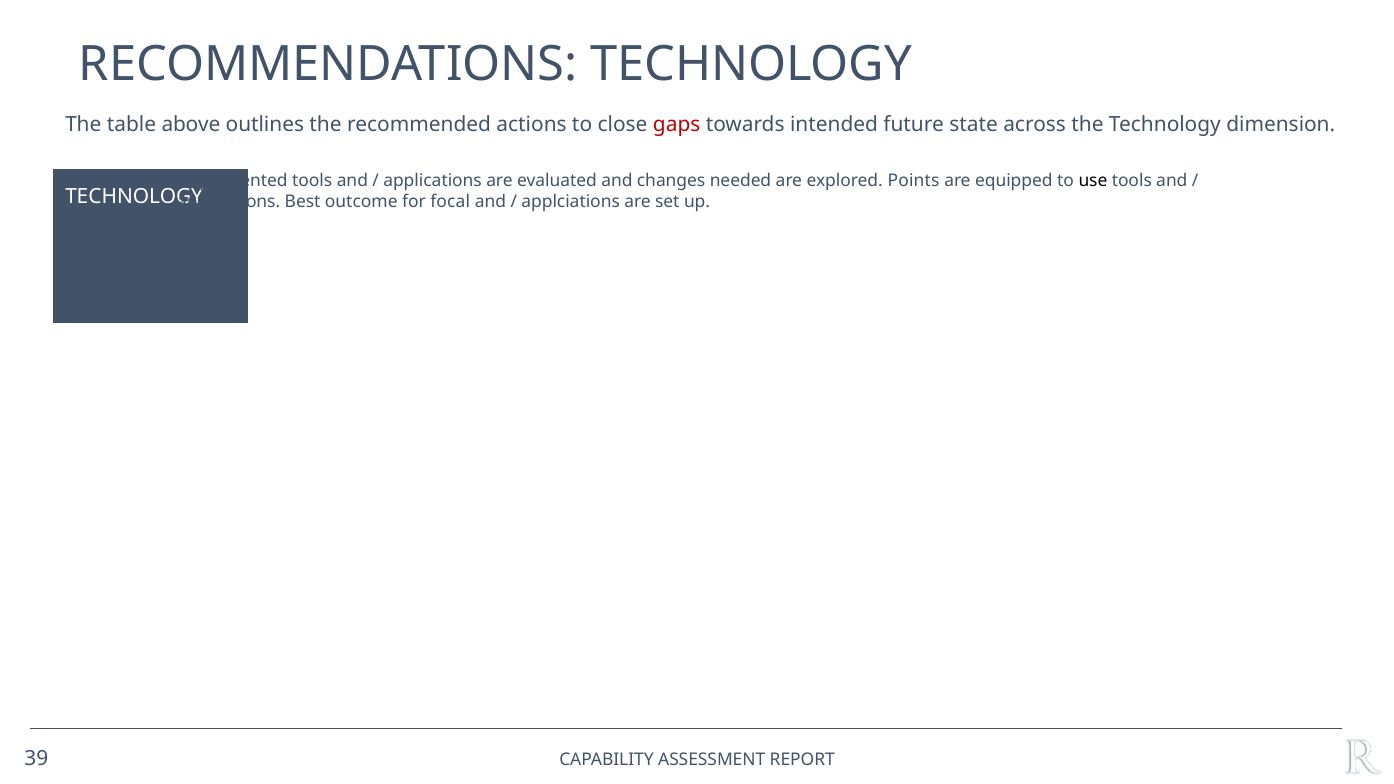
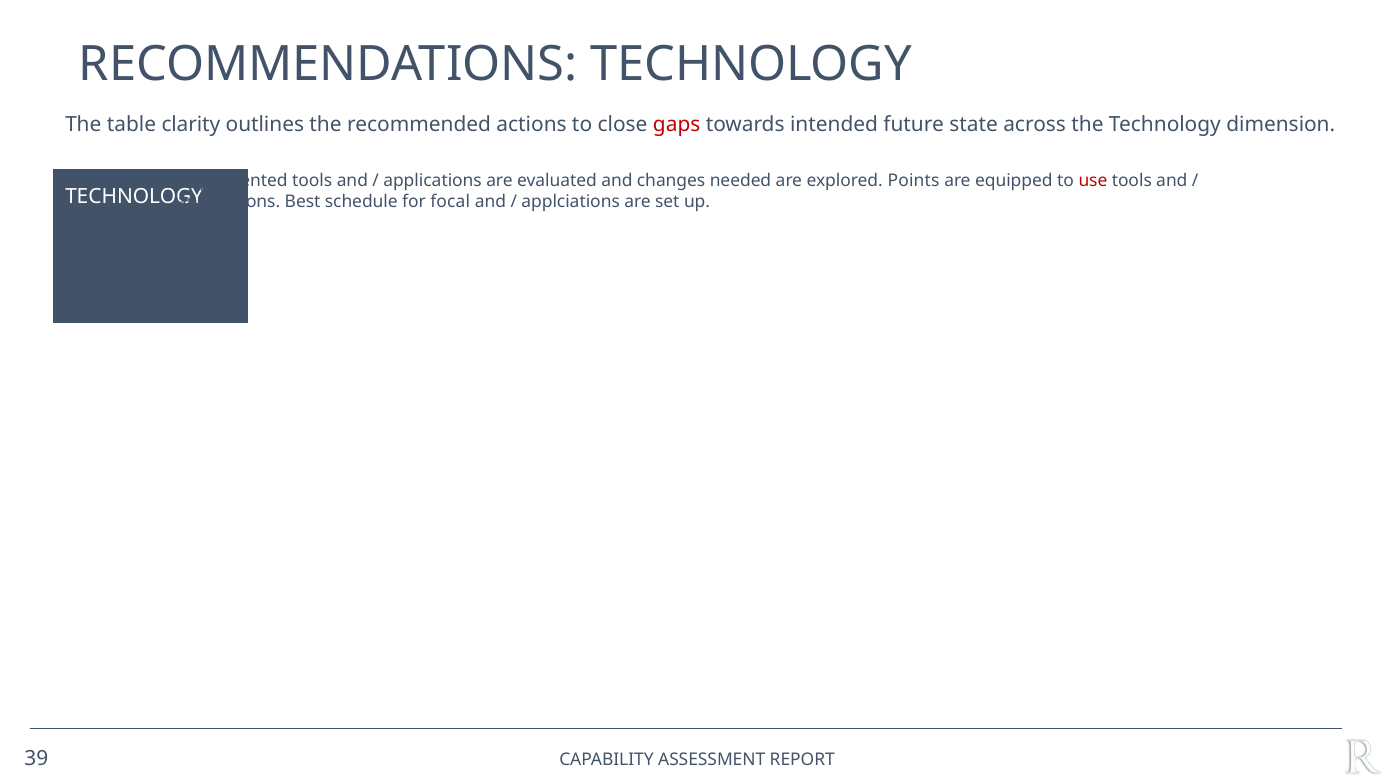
above: above -> clarity (191, 124)
use colour: black -> red (1093, 181)
outcome: outcome -> schedule (361, 202)
